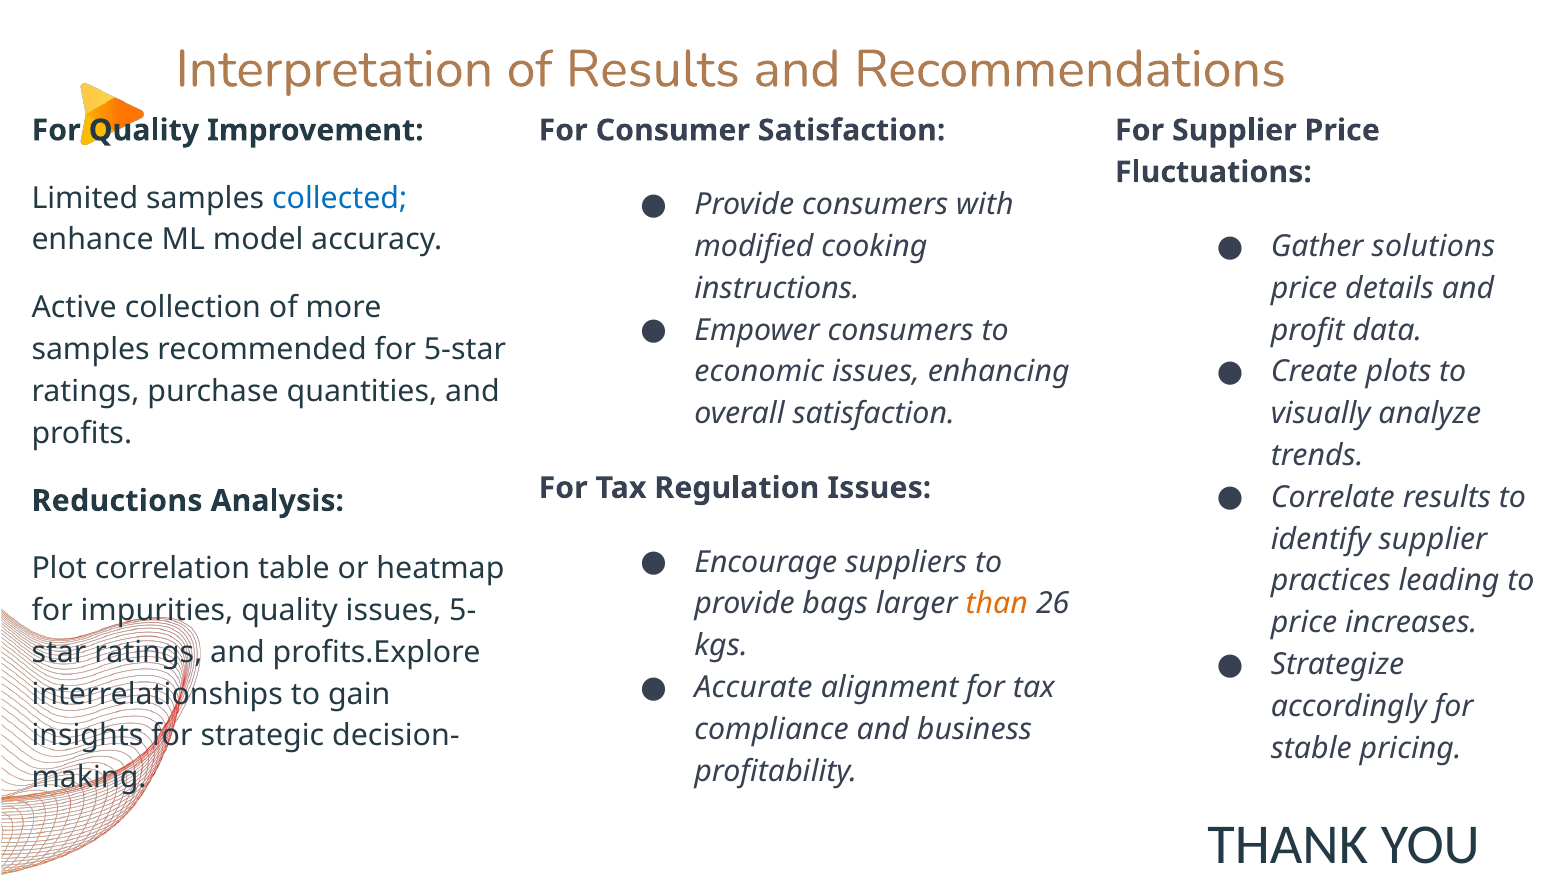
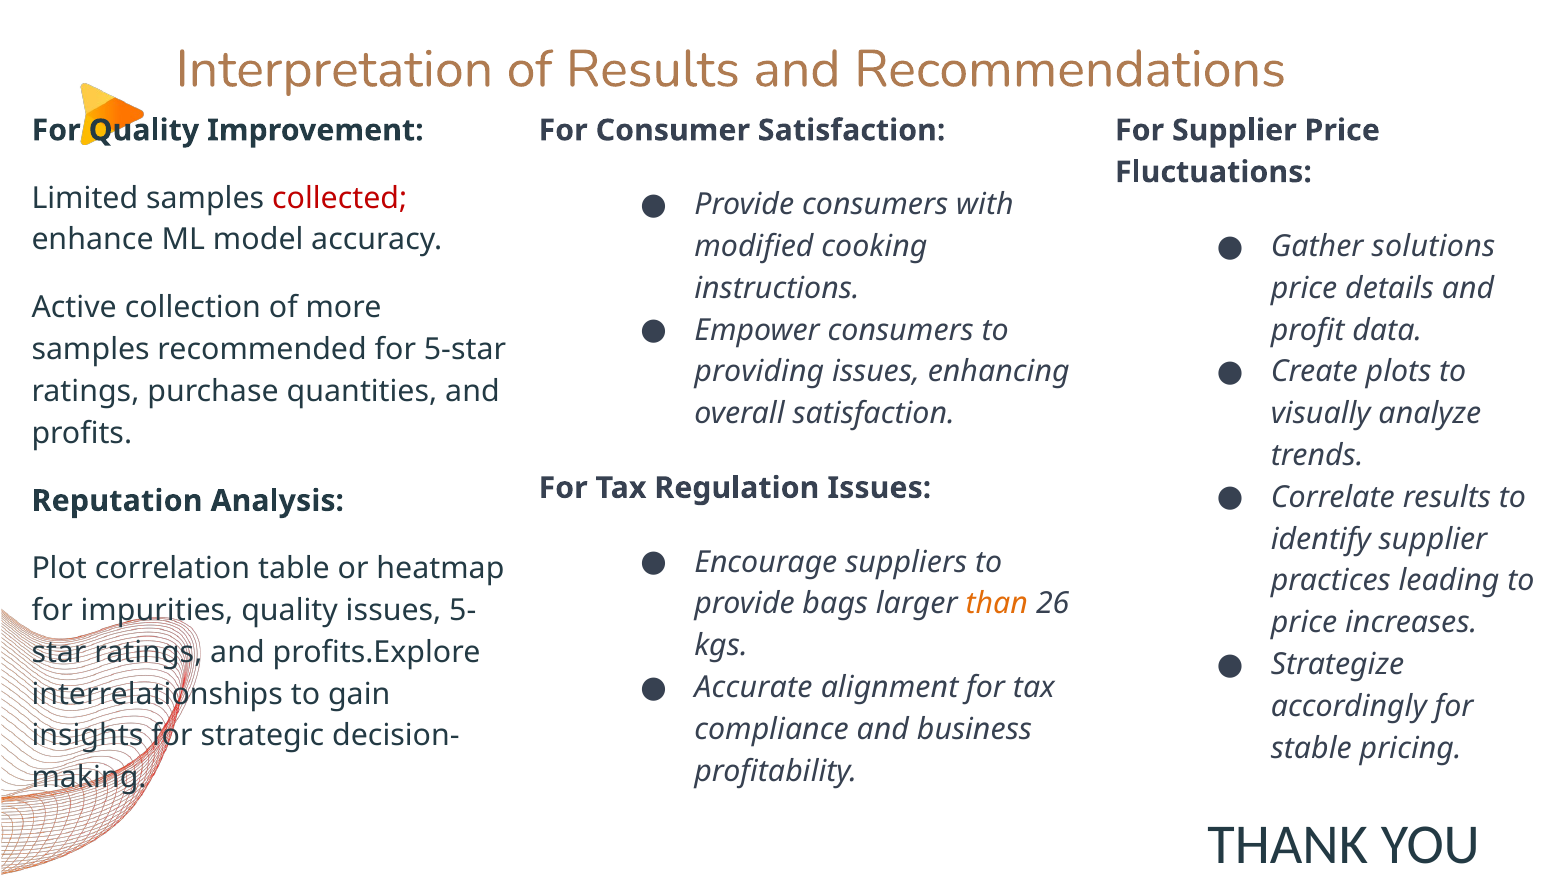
collected colour: blue -> red (340, 198)
economic: economic -> providing (759, 372)
Reductions: Reductions -> Reputation (117, 501)
